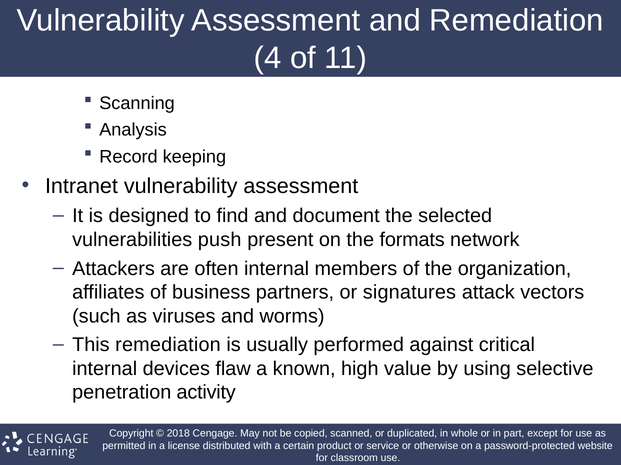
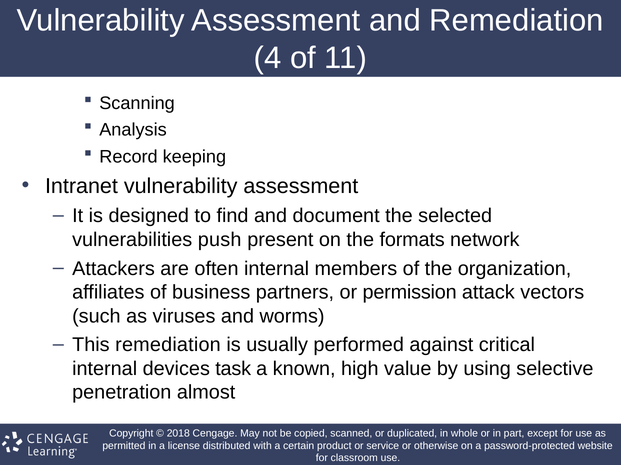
signatures: signatures -> permission (410, 293)
flaw: flaw -> task (233, 369)
activity: activity -> almost (206, 393)
